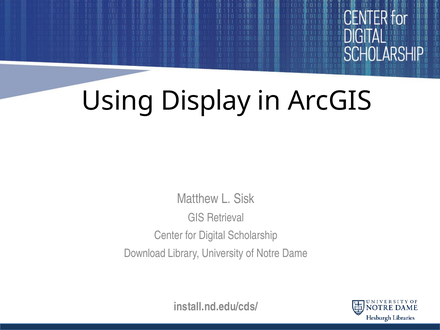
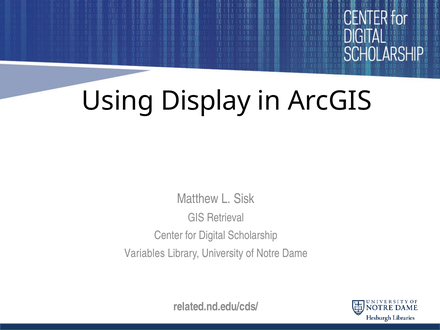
Download: Download -> Variables (145, 253)
install.nd.edu/cds/: install.nd.edu/cds/ -> related.nd.edu/cds/ (216, 307)
